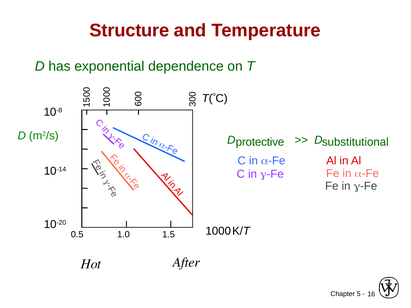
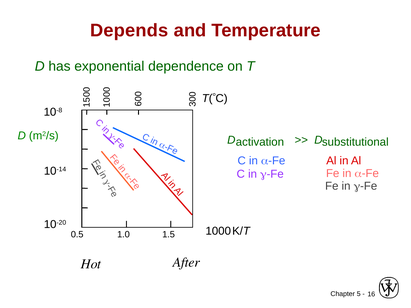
Structure: Structure -> Depends (129, 30)
protective: protective -> activation (260, 142)
